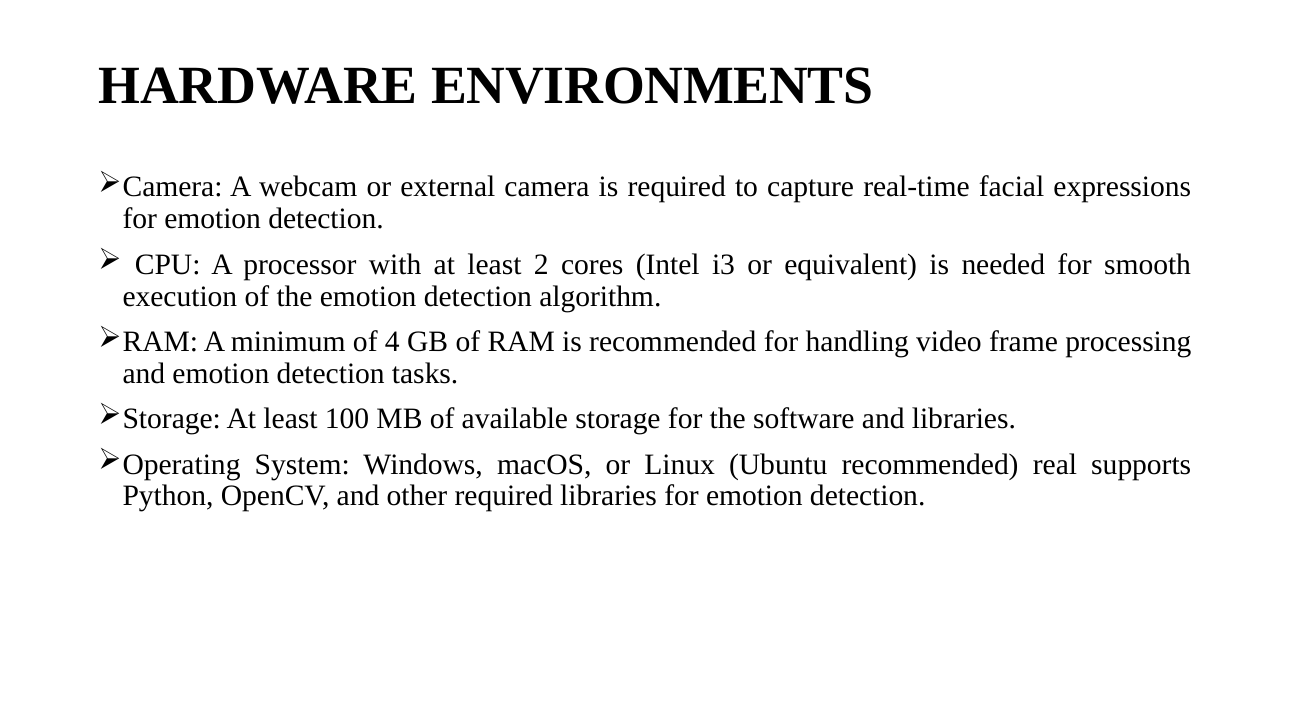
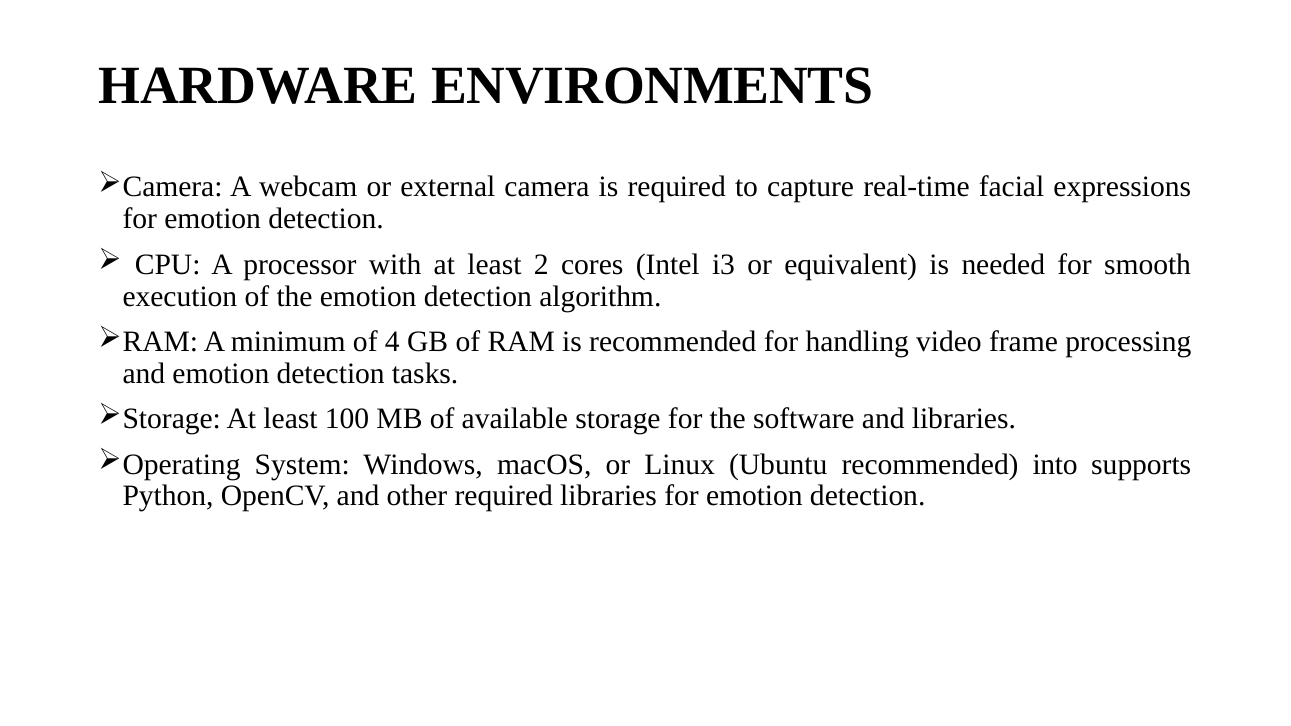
real: real -> into (1055, 464)
